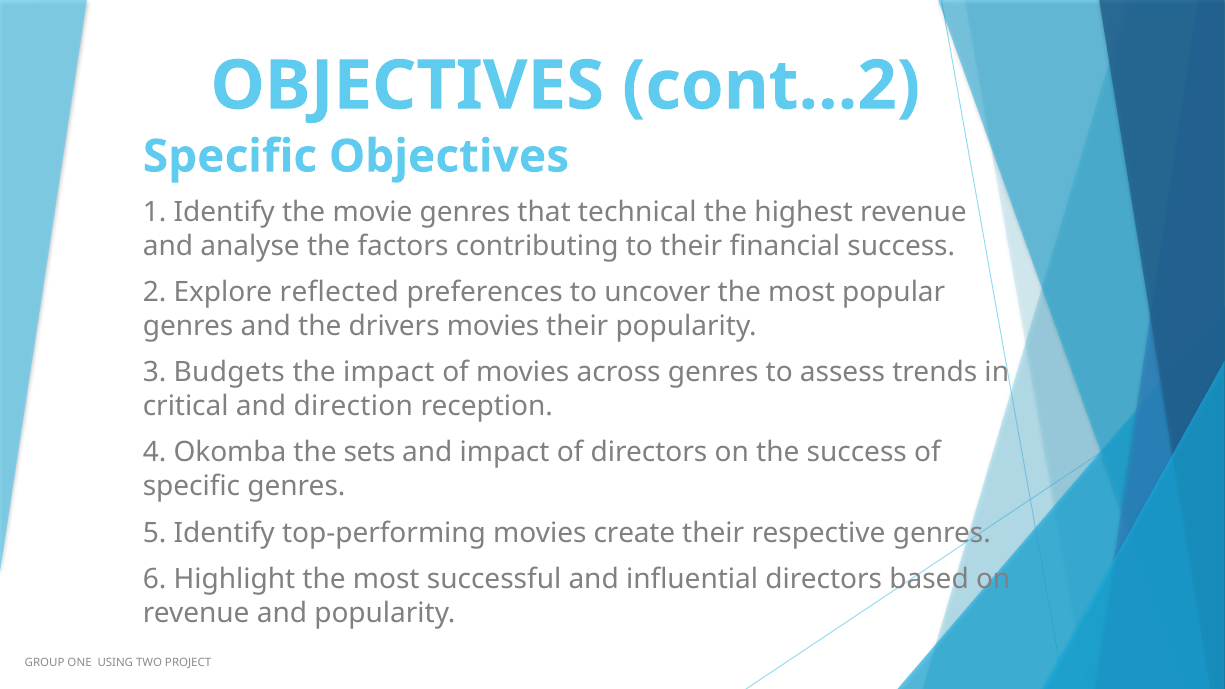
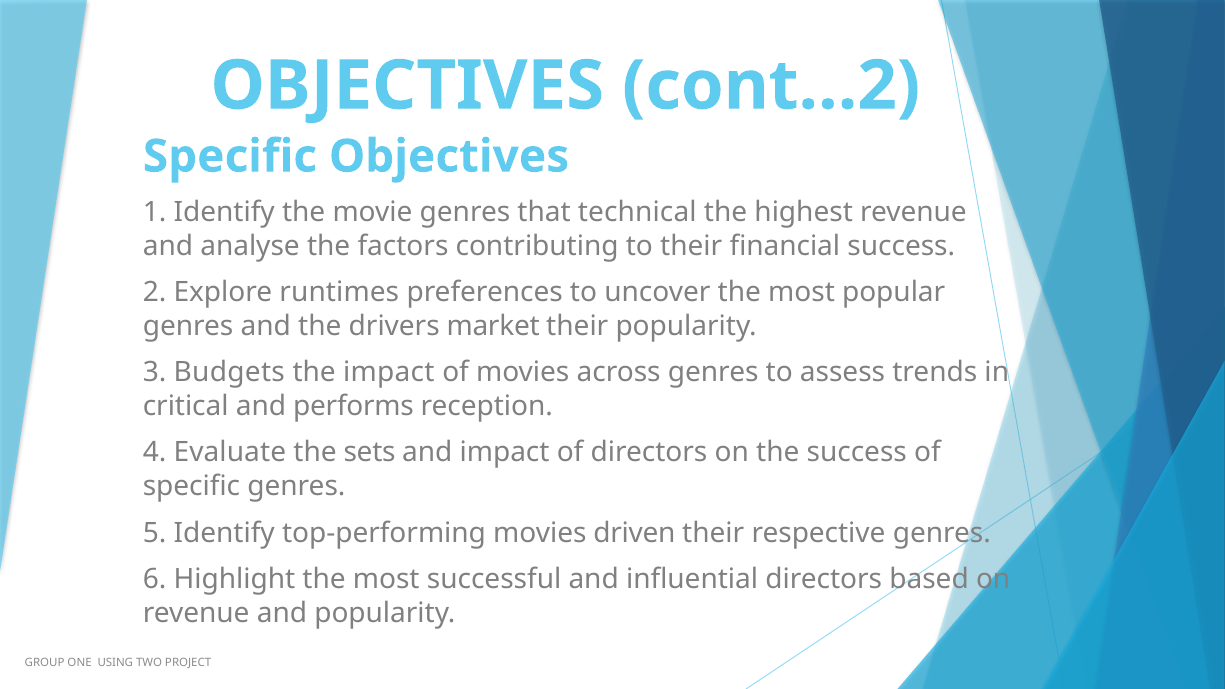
reflected: reflected -> runtimes (339, 293)
drivers movies: movies -> market (493, 326)
direction: direction -> performs (354, 406)
Okomba: Okomba -> Evaluate (230, 453)
create: create -> driven (634, 533)
